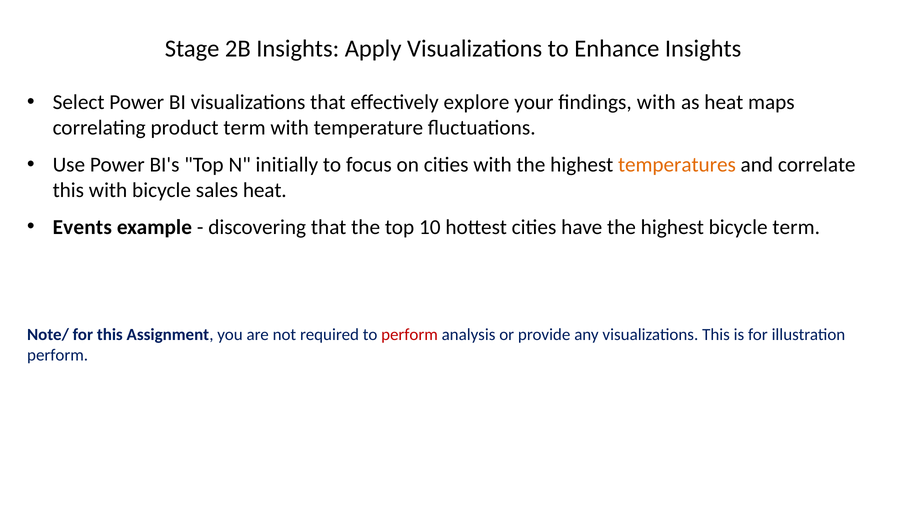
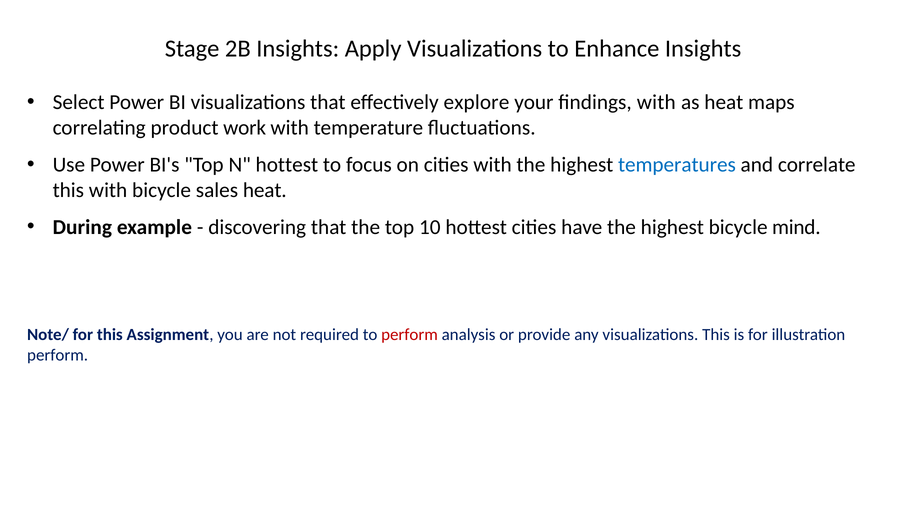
product term: term -> work (245, 128)
N initially: initially -> hottest (287, 165)
temperatures colour: orange -> blue (677, 165)
Events: Events -> During (82, 227)
bicycle term: term -> mind (796, 227)
